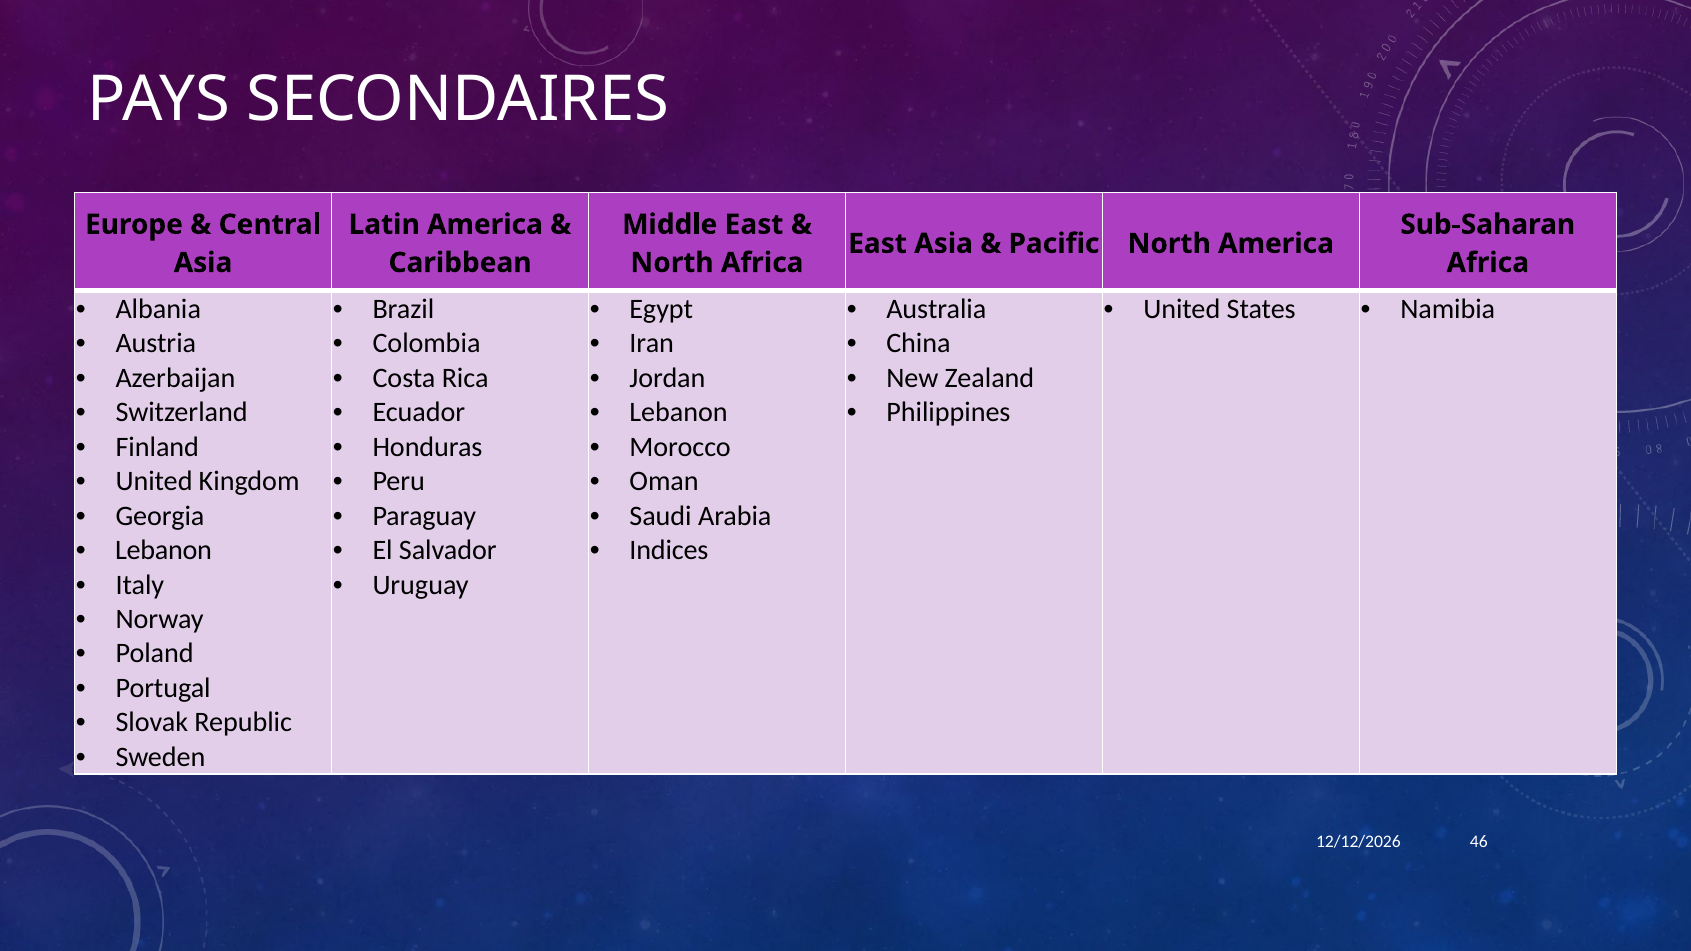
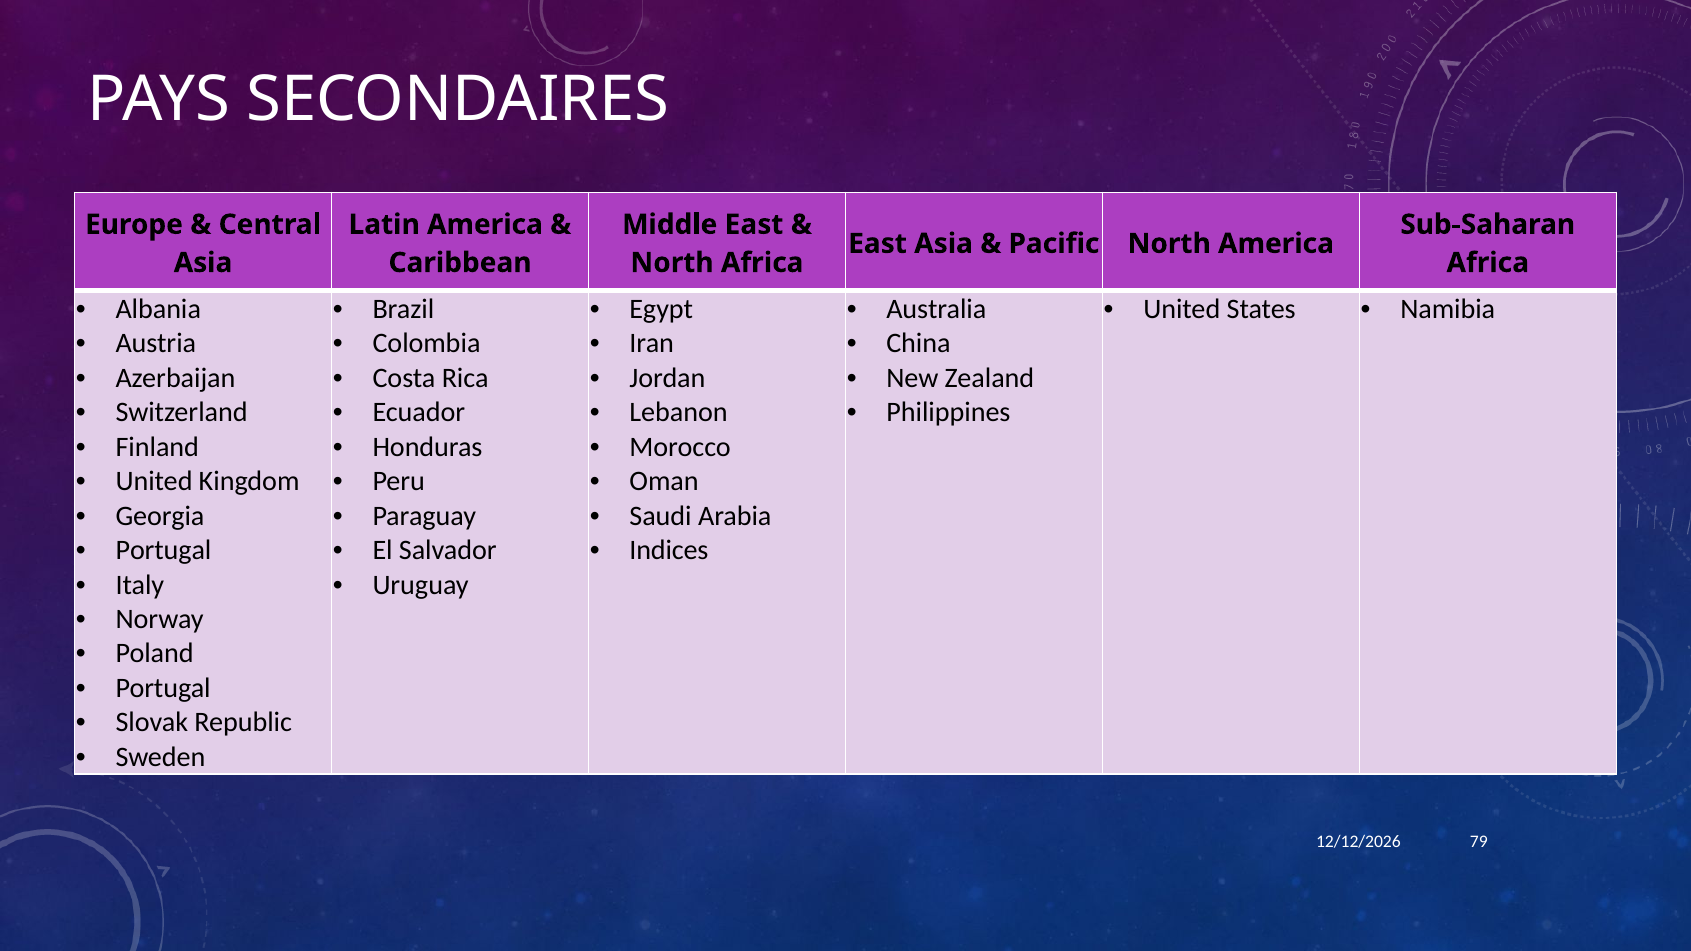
Lebanon: Lebanon -> Portugal (163, 550)
46: 46 -> 79 (1479, 842)
